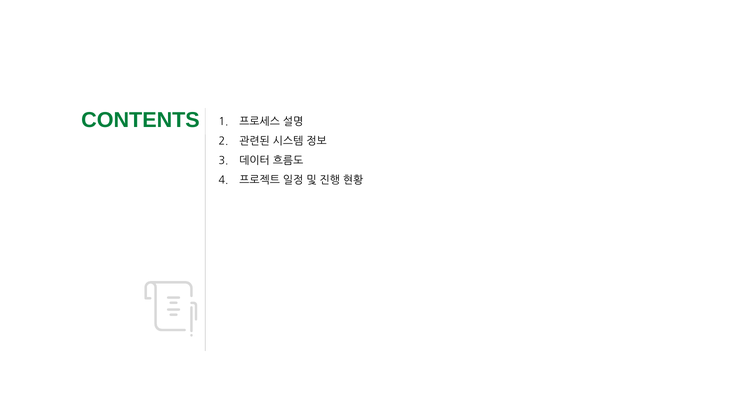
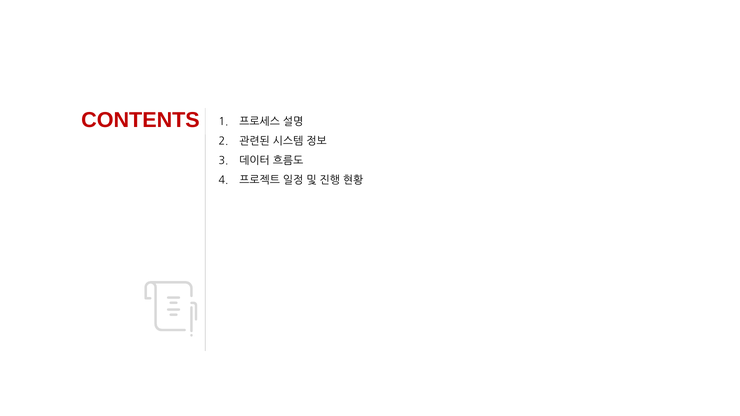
CONTENTS colour: green -> red (140, 120)
